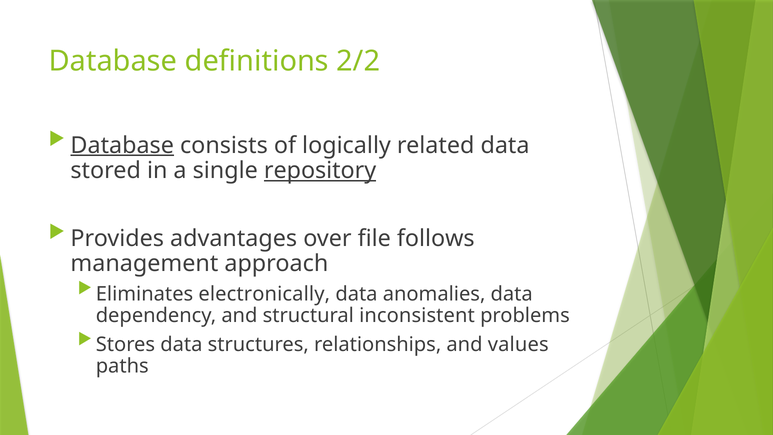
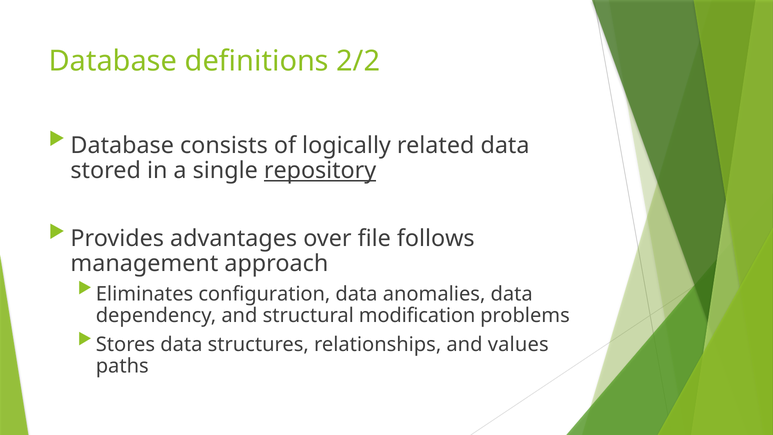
Database underline: present -> none (122, 145)
electronically: electronically -> configuration (264, 294)
inconsistent: inconsistent -> modification (417, 315)
